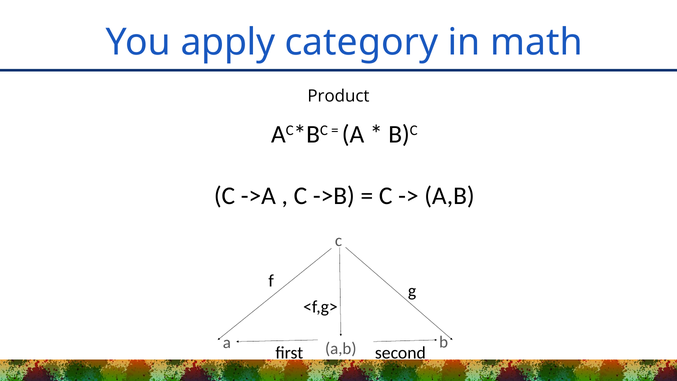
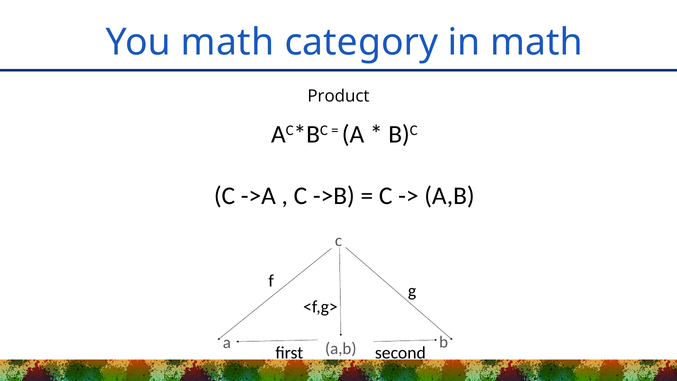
You apply: apply -> math (228, 42)
